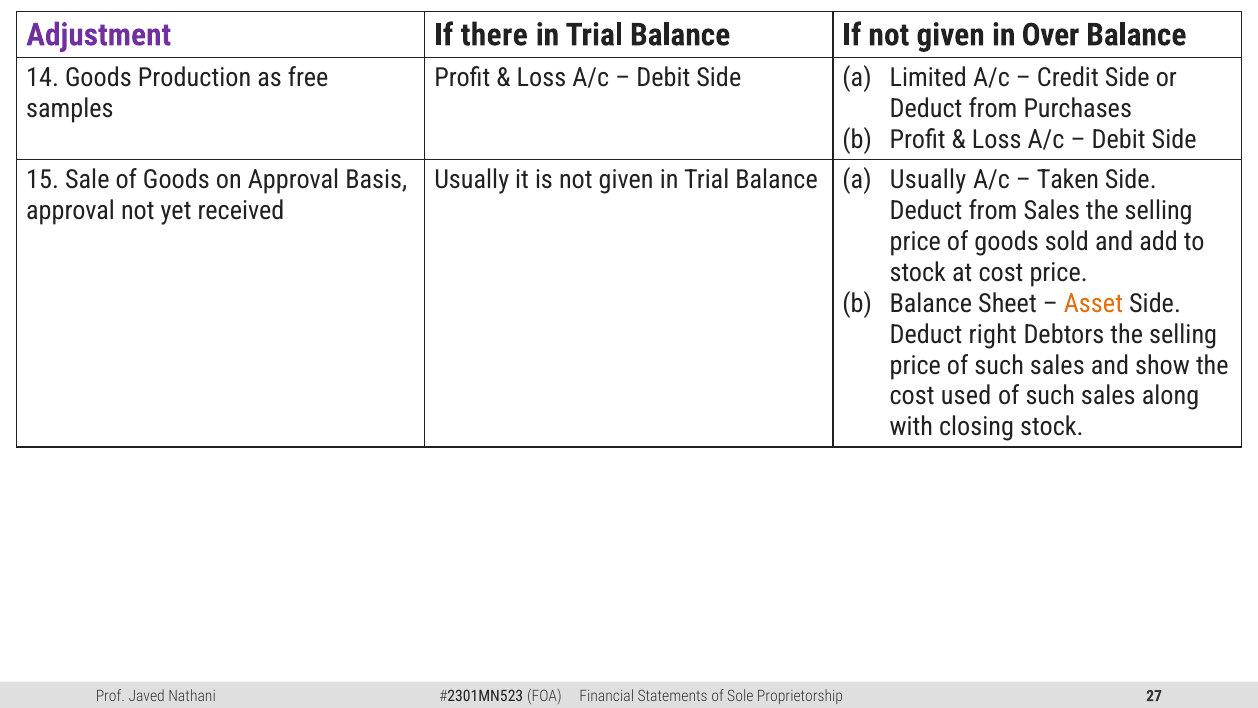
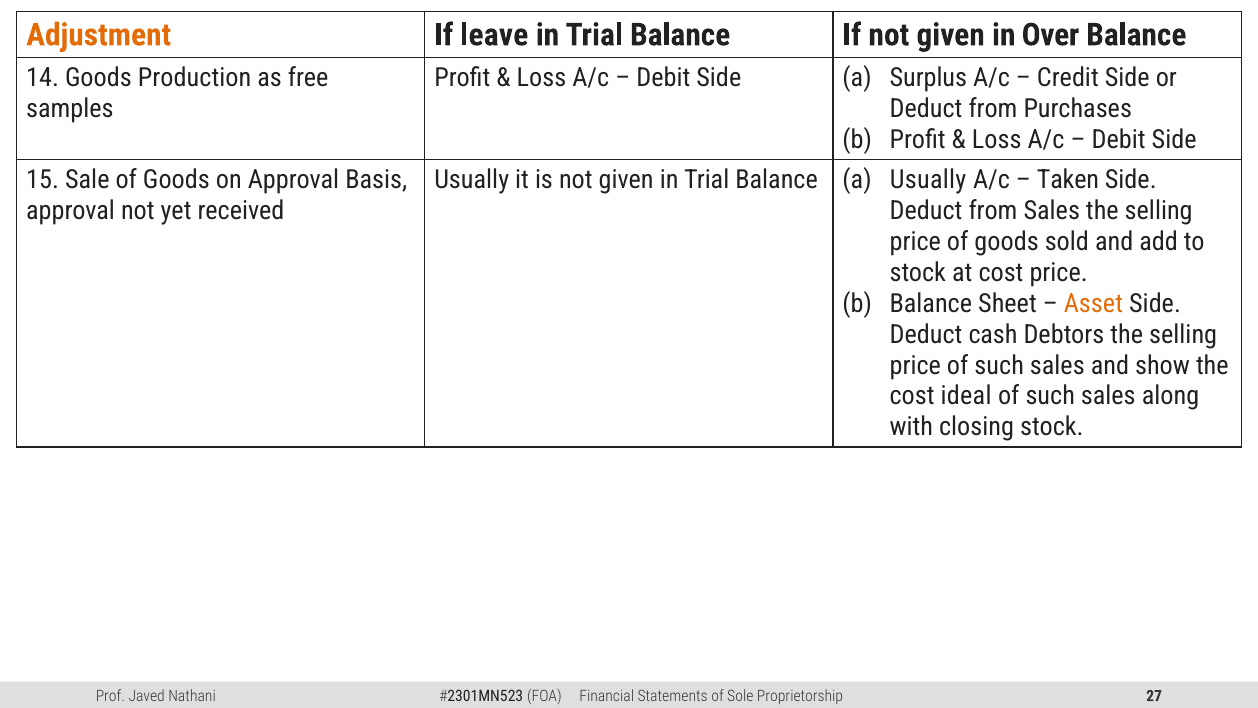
Adjustment colour: purple -> orange (99, 35)
there: there -> leave (494, 35)
Limited: Limited -> Surplus (928, 78)
right: right -> cash (993, 334)
used: used -> ideal (966, 396)
